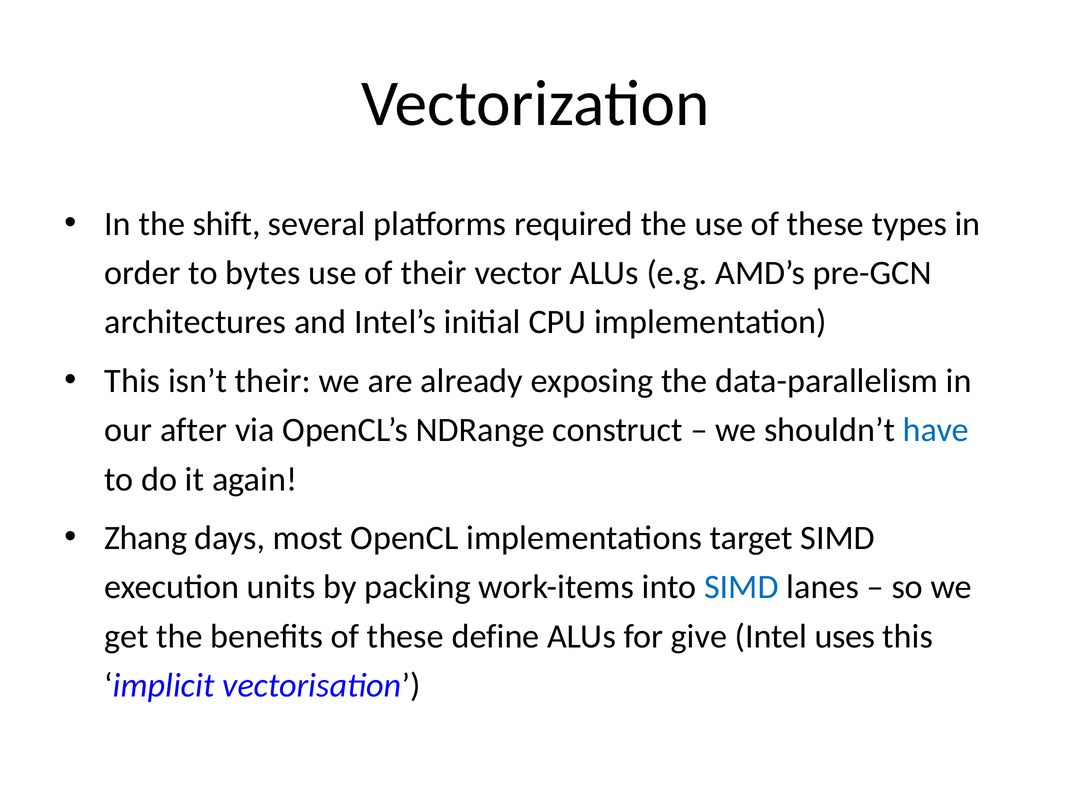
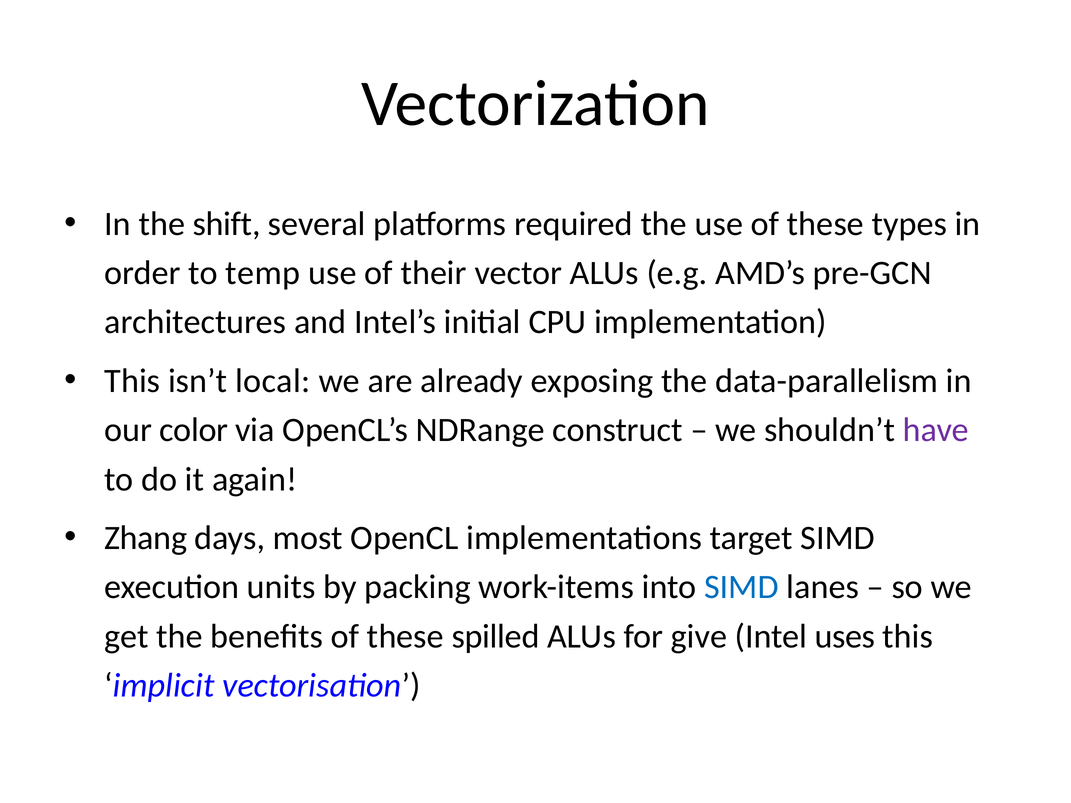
bytes: bytes -> temp (263, 273)
isn’t their: their -> local (273, 381)
after: after -> color (194, 430)
have colour: blue -> purple (936, 430)
define: define -> spilled (496, 637)
